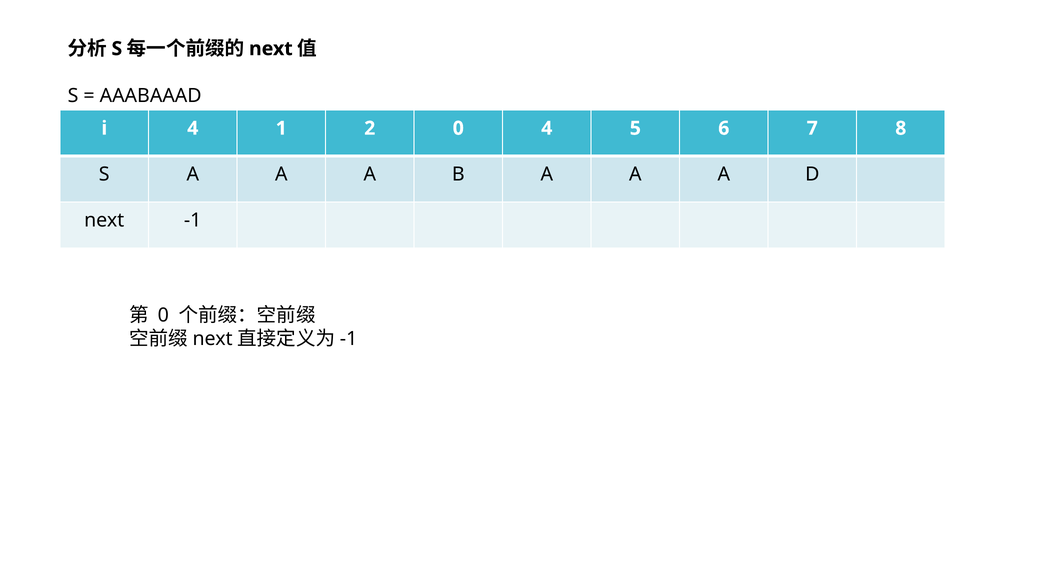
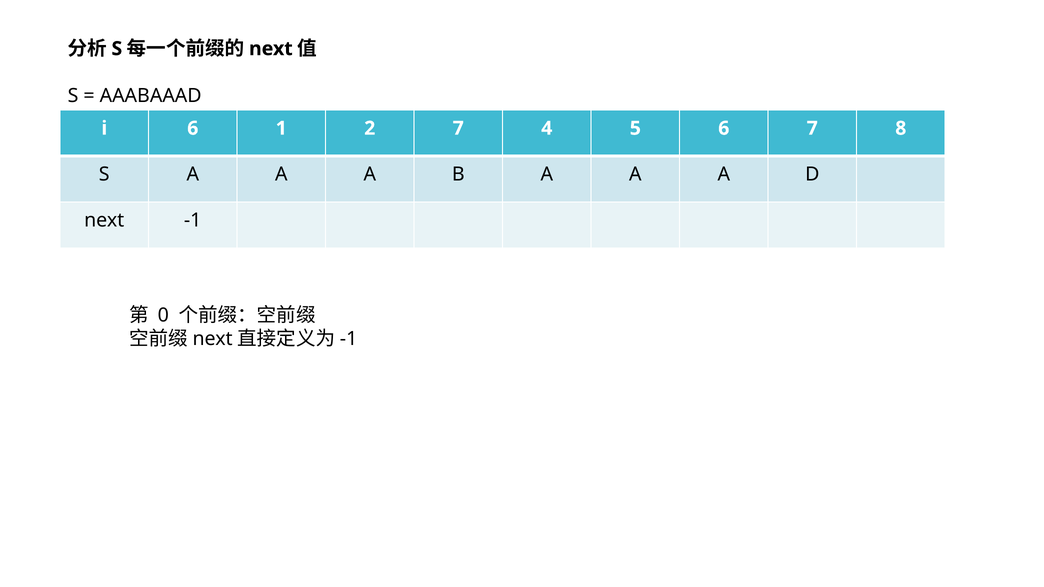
i 4: 4 -> 6 (193, 128)
2 0: 0 -> 7 (458, 128)
